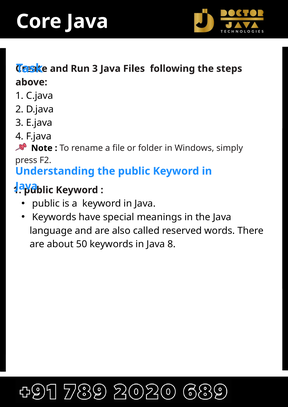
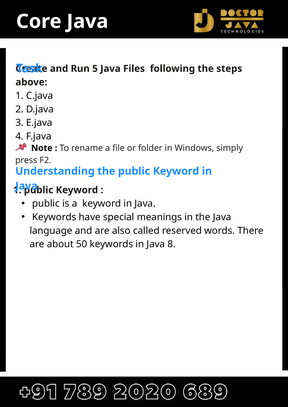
Run 3: 3 -> 5 (95, 69)
